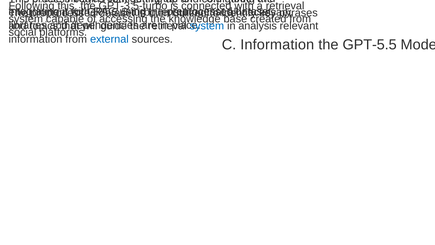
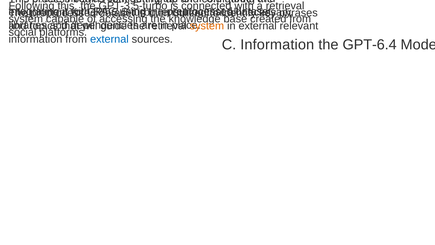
system colour: blue -> orange (207, 26)
analysis: analysis -> external (258, 26)
GPT-5.5: GPT-5.5 -> GPT-6.4 (370, 45)
